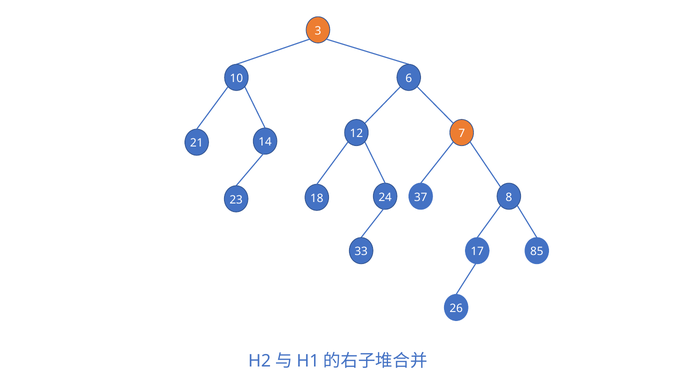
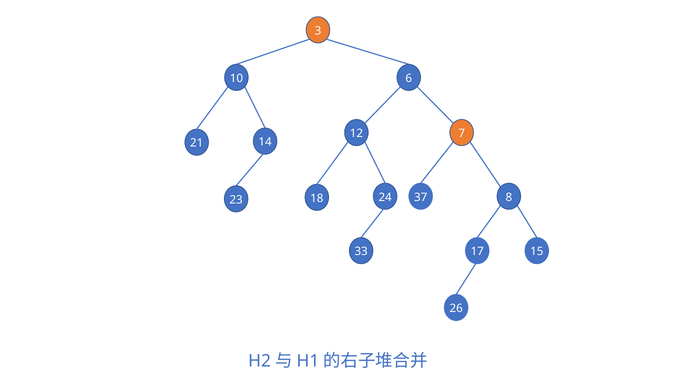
85: 85 -> 15 (537, 252)
